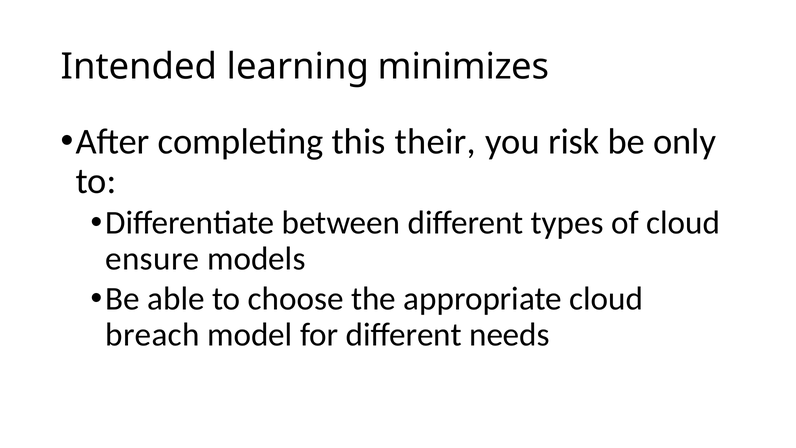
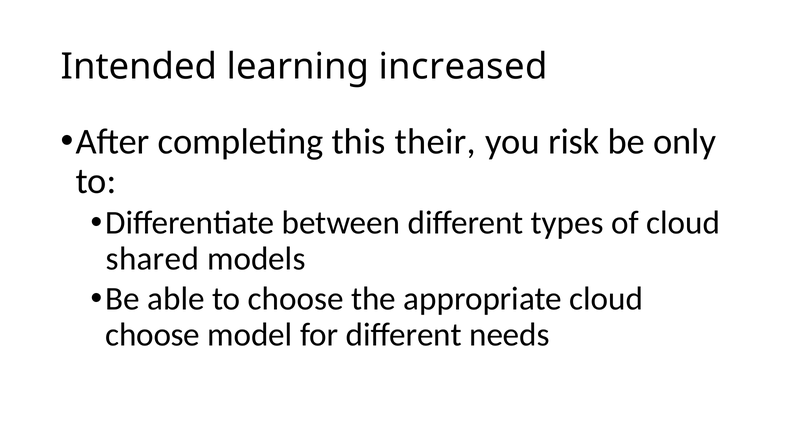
minimizes: minimizes -> increased (463, 67)
ensure: ensure -> shared (152, 259)
breach: breach -> choose (153, 334)
